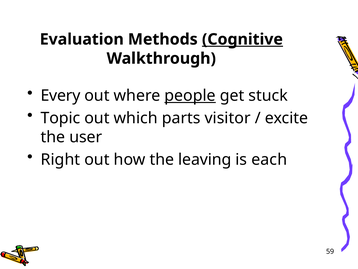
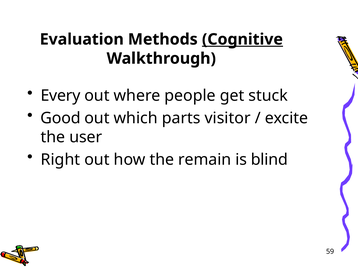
people underline: present -> none (190, 96)
Topic: Topic -> Good (61, 118)
leaving: leaving -> remain (205, 159)
each: each -> blind (269, 159)
